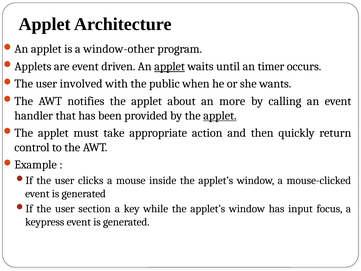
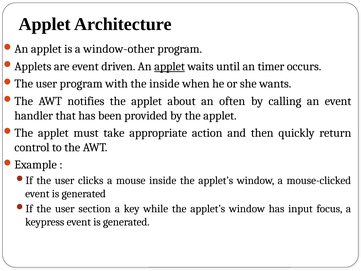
user involved: involved -> program (81, 84)
the public: public -> inside (164, 84)
more: more -> often (232, 101)
applet underline: present -> none (220, 115)
